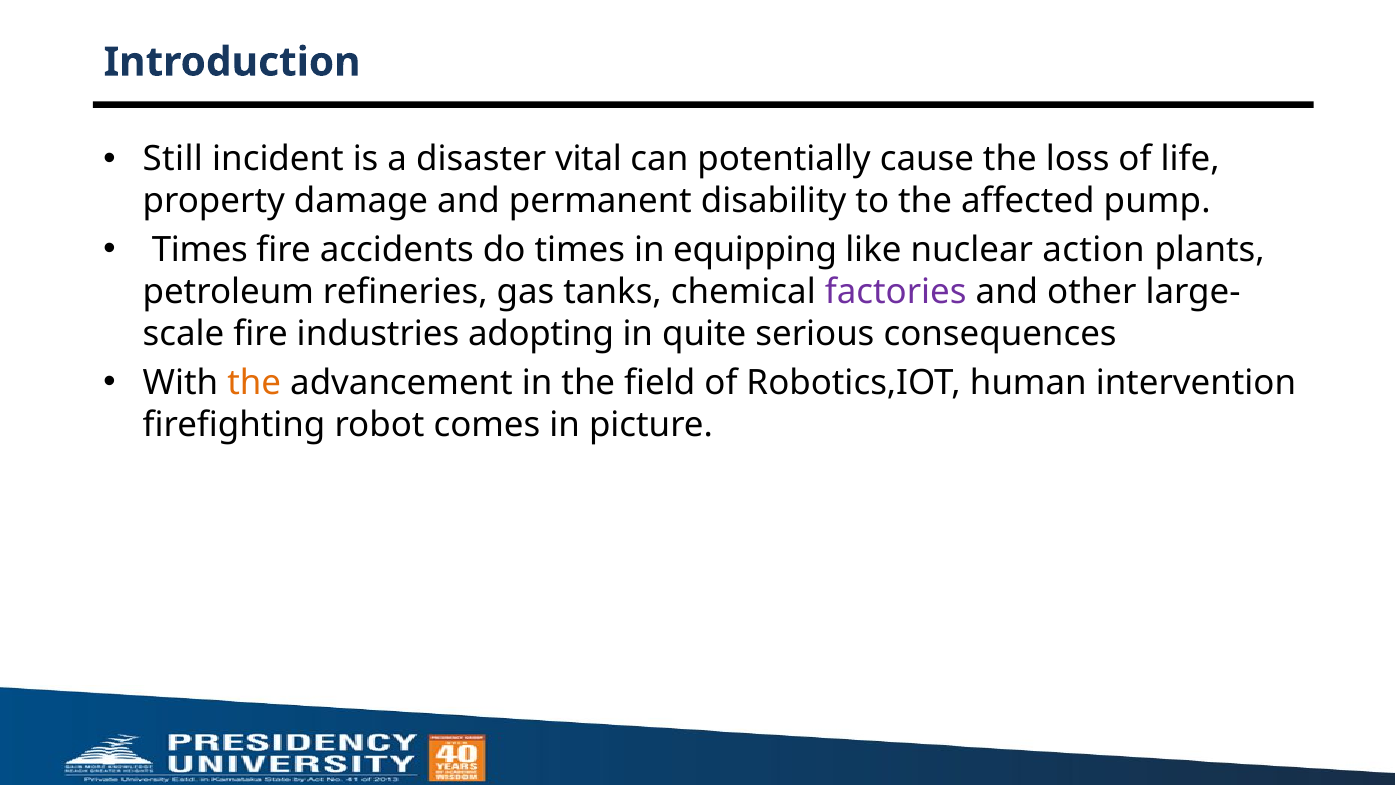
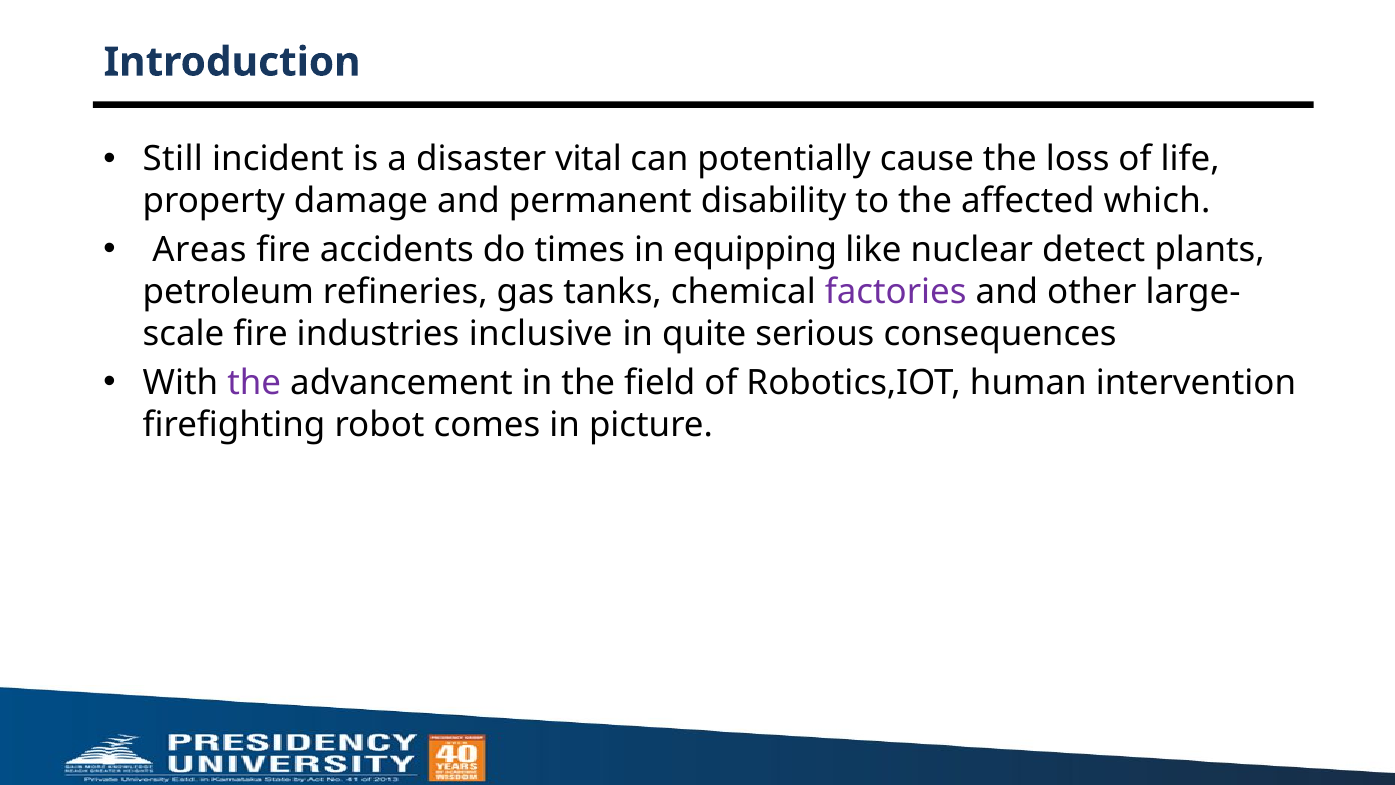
pump: pump -> which (1157, 201)
Times: Times -> Areas (199, 250)
action: action -> detect (1094, 250)
adopting: adopting -> inclusive (541, 334)
the colour: orange -> purple (254, 383)
